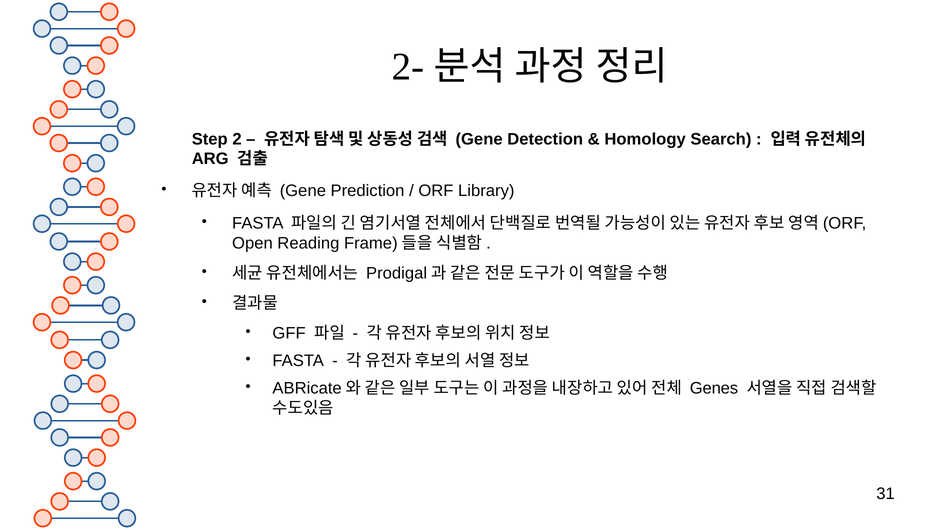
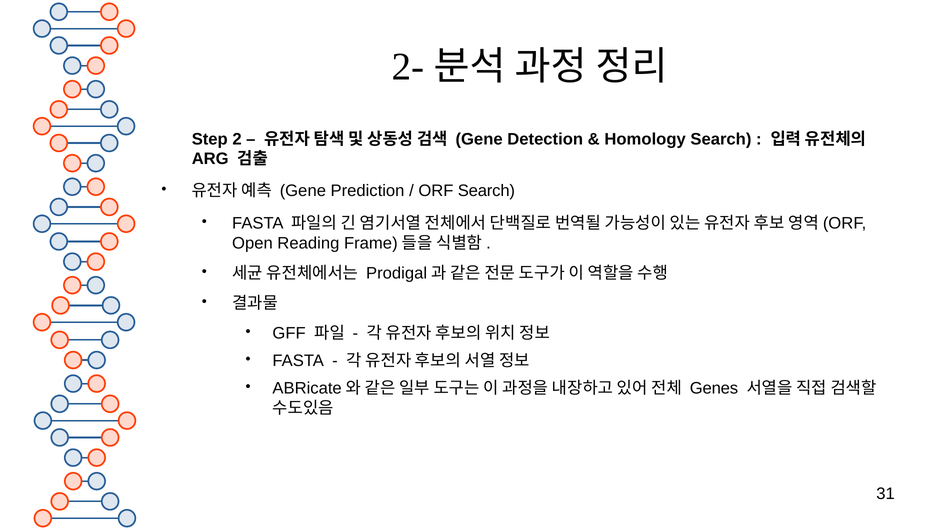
ORF Library: Library -> Search (486, 191)
